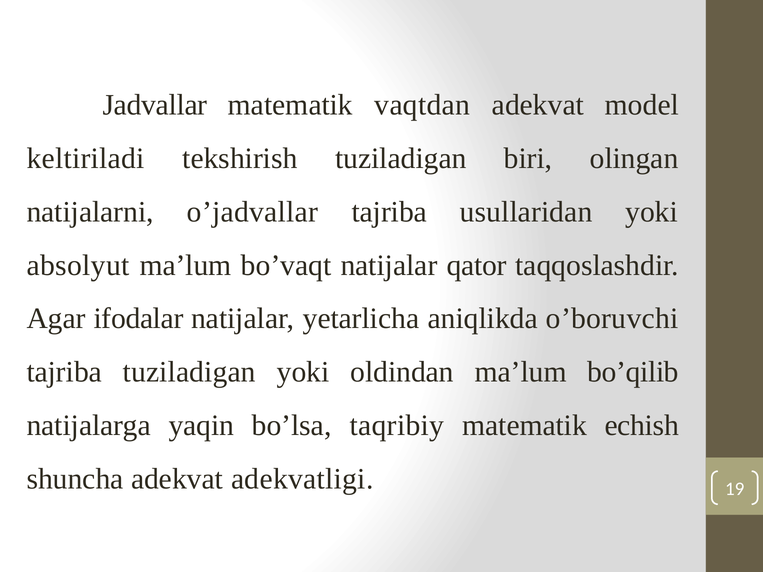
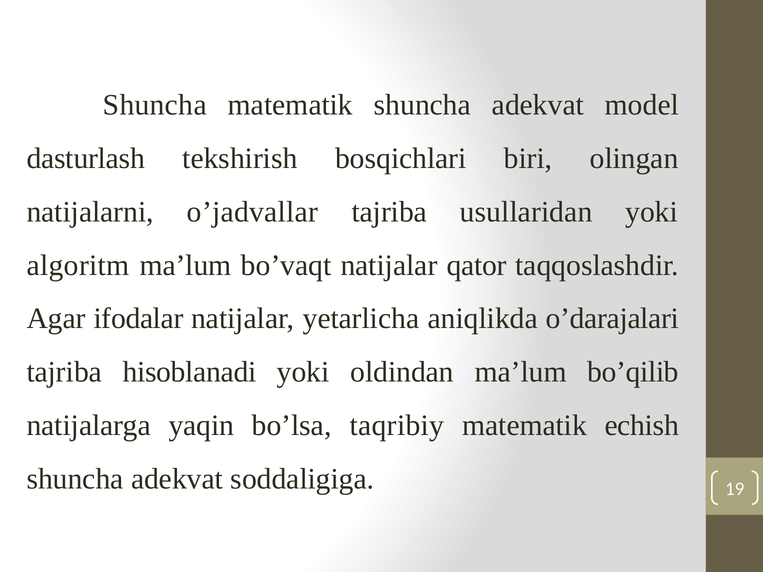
Jadvallar: Jadvallar -> Shuncha (155, 105)
matematik vaqtdan: vaqtdan -> shuncha (422, 105)
keltiriladi: keltiriladi -> dasturlash (86, 158)
tekshirish tuziladigan: tuziladigan -> bosqichlari (401, 158)
absolyut: absolyut -> algoritm (78, 265)
o’boruvchi: o’boruvchi -> o’darajalari (612, 319)
tajriba tuziladigan: tuziladigan -> hisoblanadi (190, 372)
adekvatligi: adekvatligi -> soddaligiga (302, 479)
